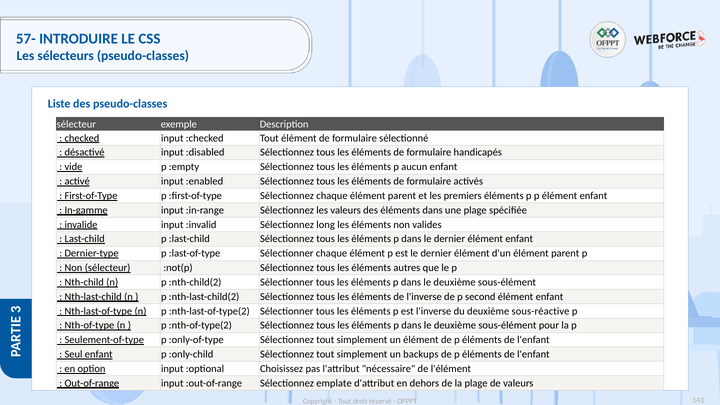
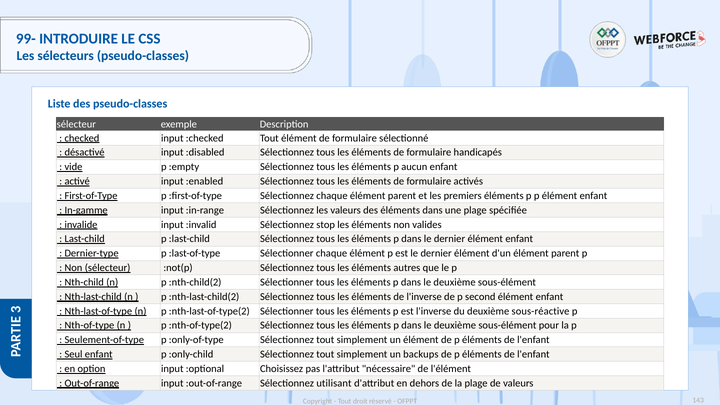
57-: 57- -> 99- (26, 39)
long: long -> stop (326, 225)
emplate: emplate -> utilisant (334, 383)
